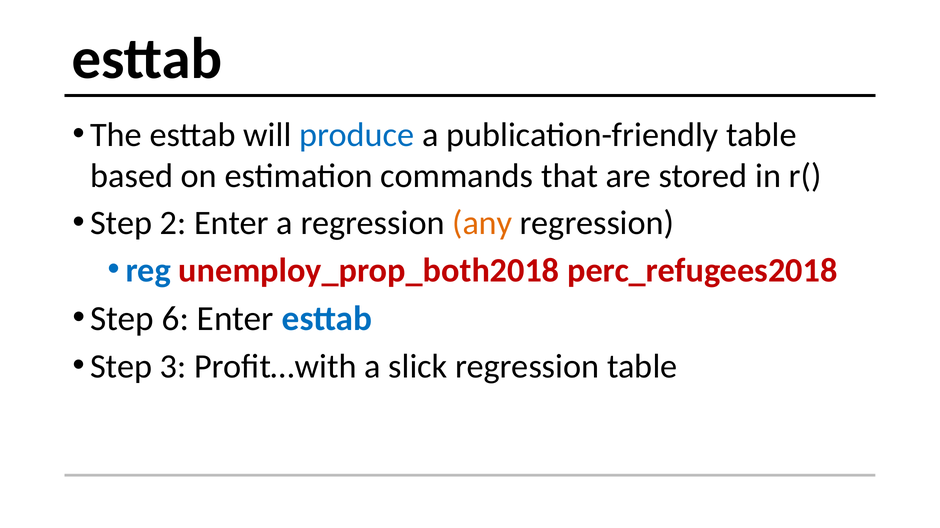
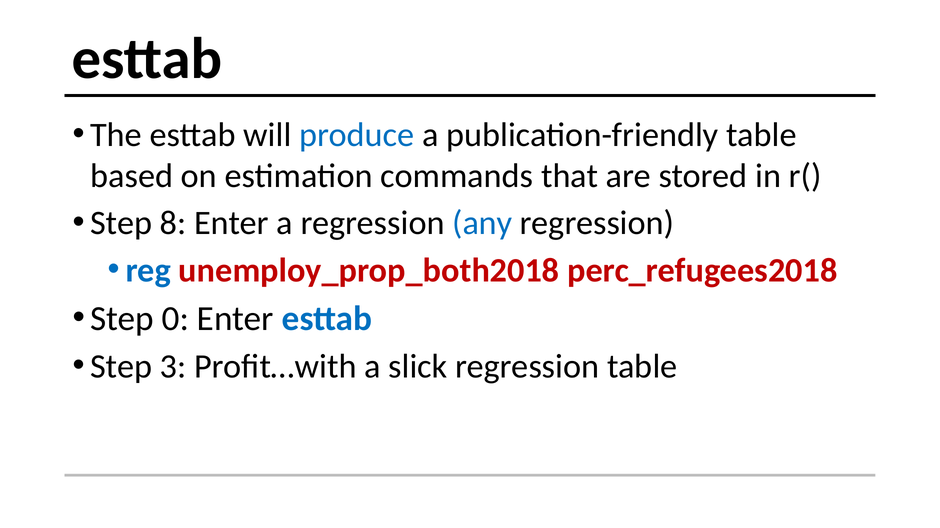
2: 2 -> 8 (173, 224)
any colour: orange -> blue (482, 224)
6: 6 -> 0 (175, 319)
